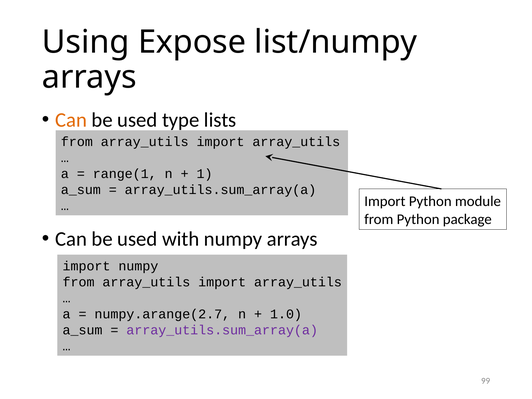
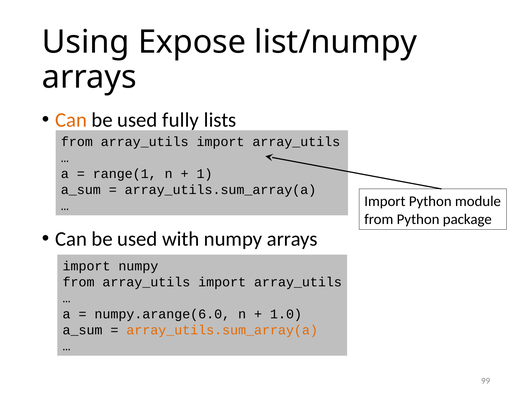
type: type -> fully (181, 120)
numpy.arange(2.7: numpy.arange(2.7 -> numpy.arange(6.0 (162, 314)
array_utils.sum_array(a colour: purple -> orange (222, 330)
